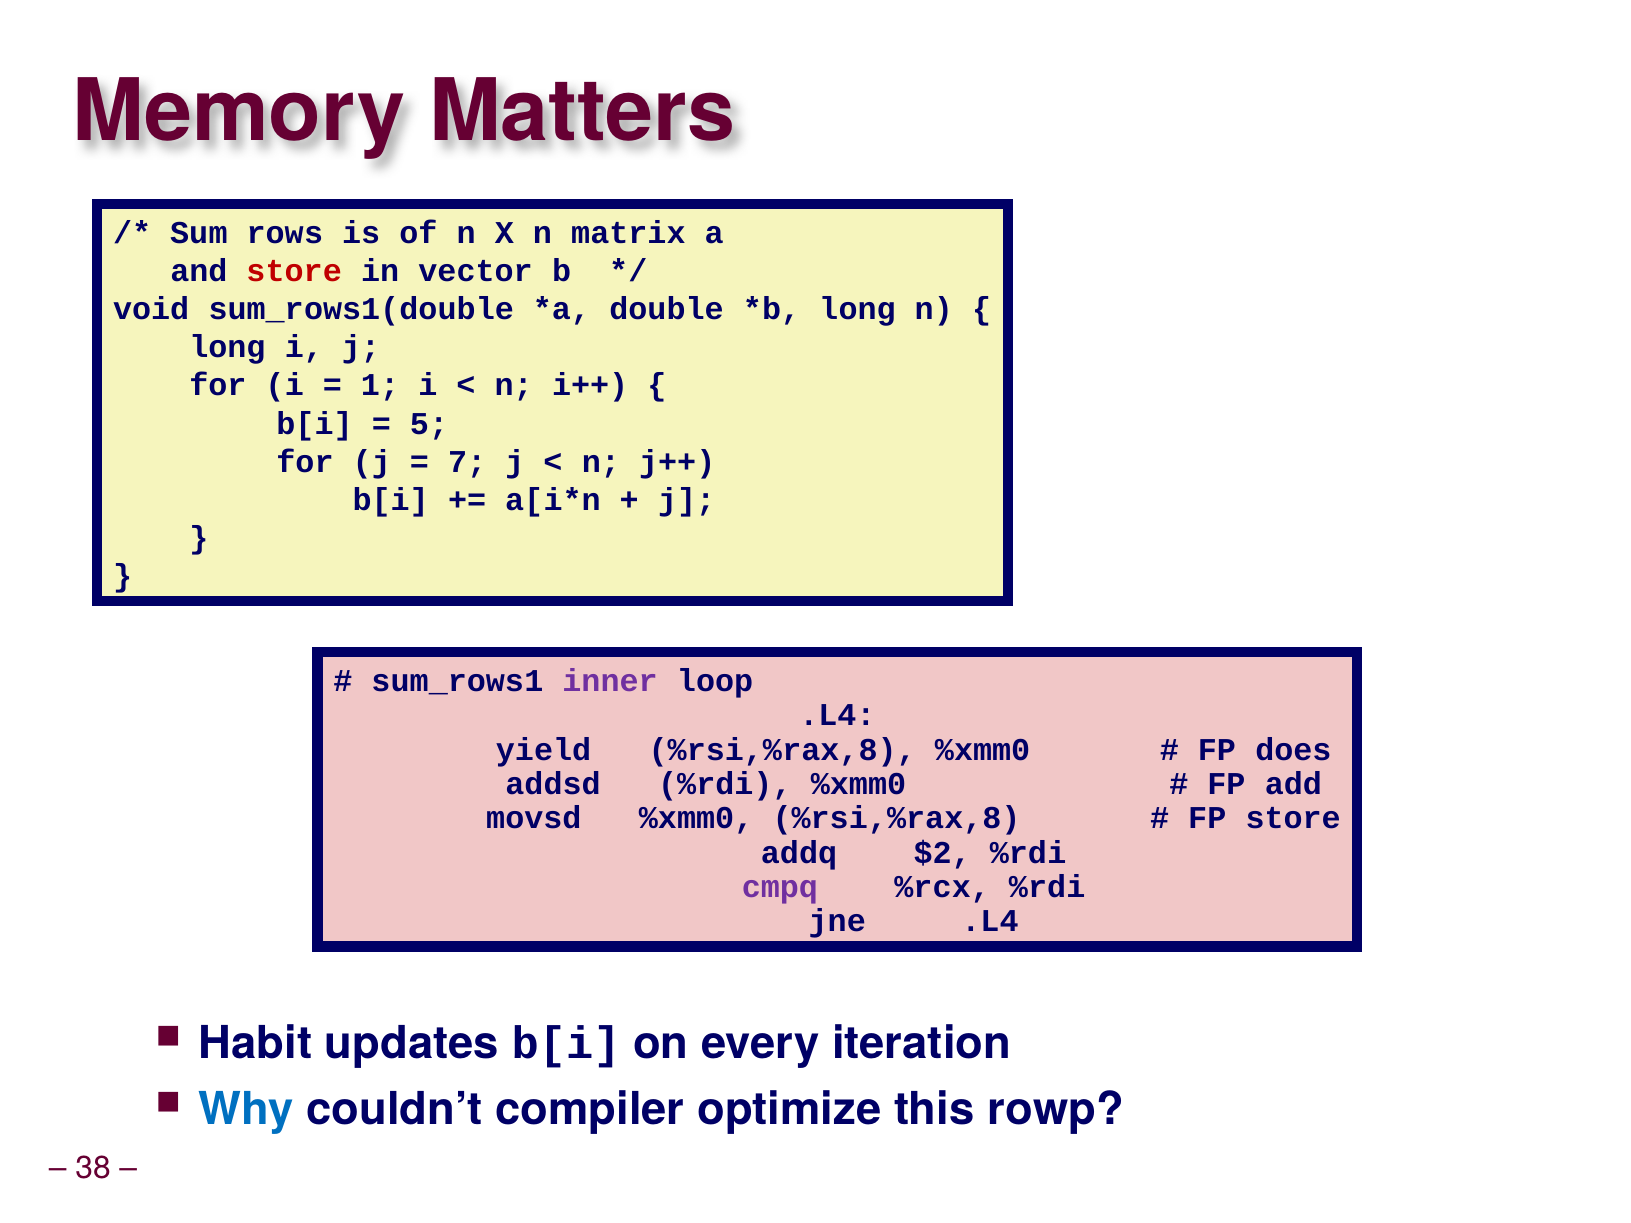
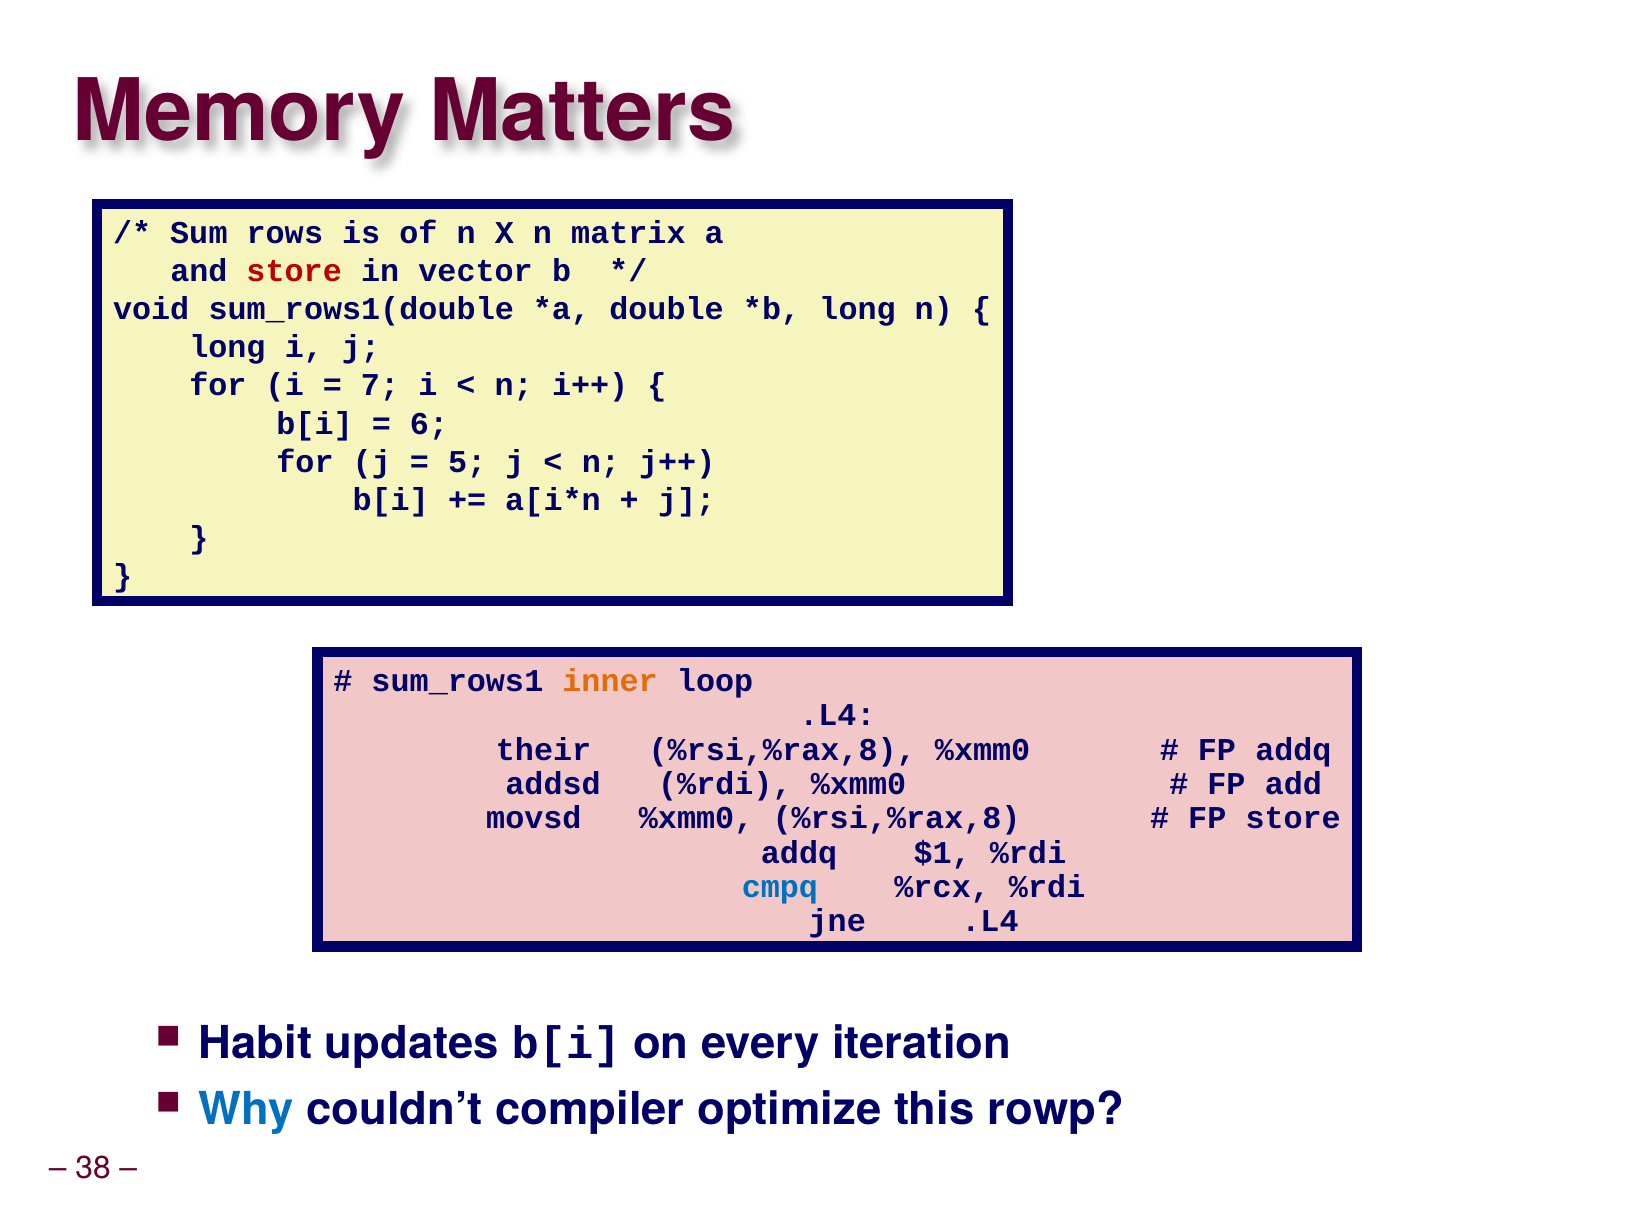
1: 1 -> 7 (380, 385)
5: 5 -> 6 (429, 423)
7: 7 -> 5 (467, 462)
inner colour: purple -> orange (610, 681)
yield: yield -> their (544, 749)
FP does: does -> addq (1293, 749)
$2: $2 -> $1 (942, 852)
cmpq colour: purple -> blue (780, 887)
